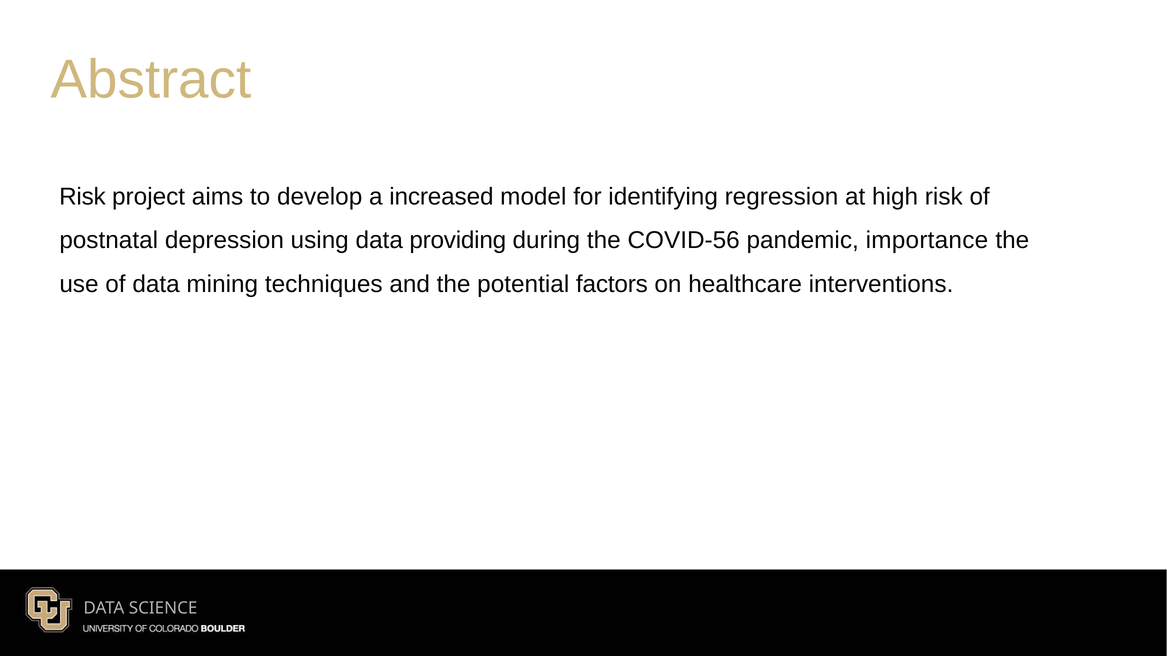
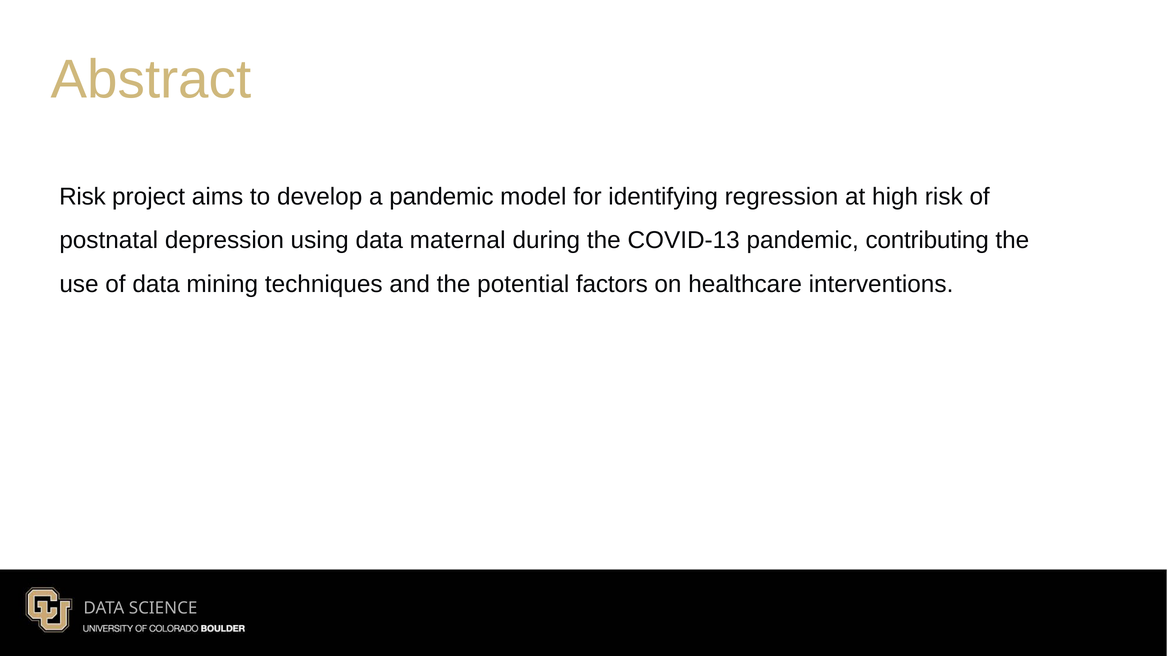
a increased: increased -> pandemic (441, 197)
providing: providing -> maternal (458, 241)
COVID-56: COVID-56 -> COVID-13 (684, 241)
importance: importance -> contributing (927, 241)
